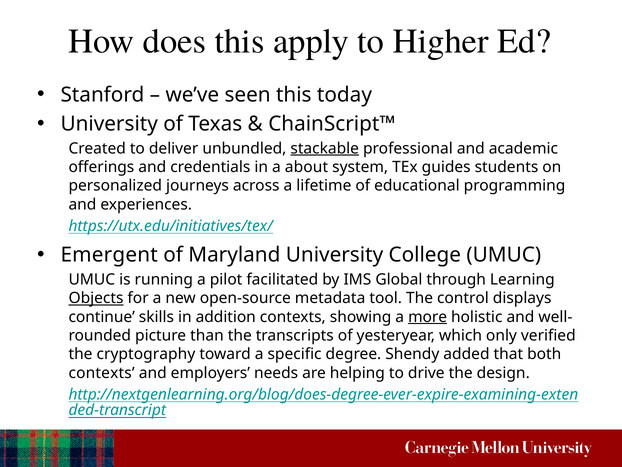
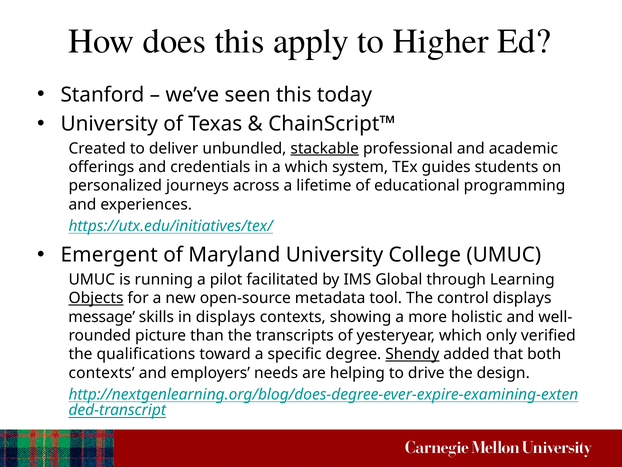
a about: about -> which (306, 167)
continue: continue -> message (102, 317)
in addition: addition -> displays (226, 317)
more underline: present -> none (428, 317)
cryptography: cryptography -> qualifications (146, 354)
Shendy underline: none -> present (412, 354)
